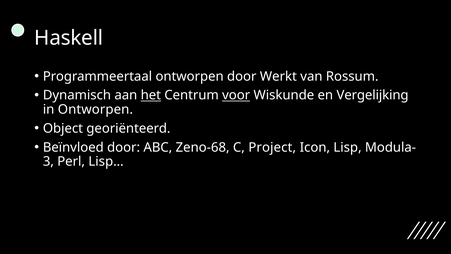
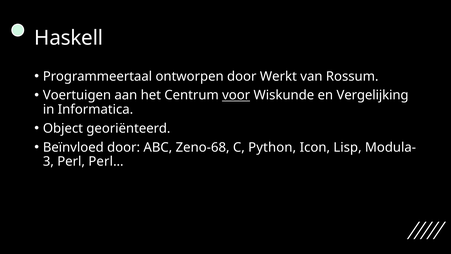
Dynamisch: Dynamisch -> Voertuigen (77, 95)
het underline: present -> none (151, 95)
in Ontworpen: Ontworpen -> Informatica (95, 109)
Project: Project -> Python (272, 147)
Lisp…: Lisp… -> Perl… (106, 161)
